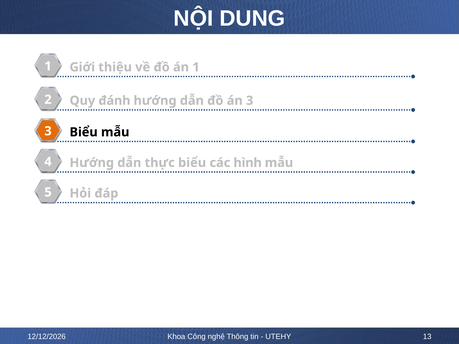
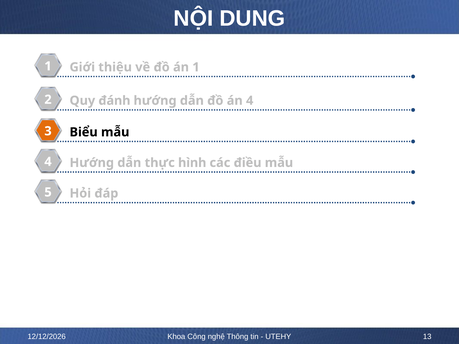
án 3: 3 -> 4 (250, 101)
thực biểu: biểu -> hình (192, 163)
hình: hình -> điều (248, 163)
